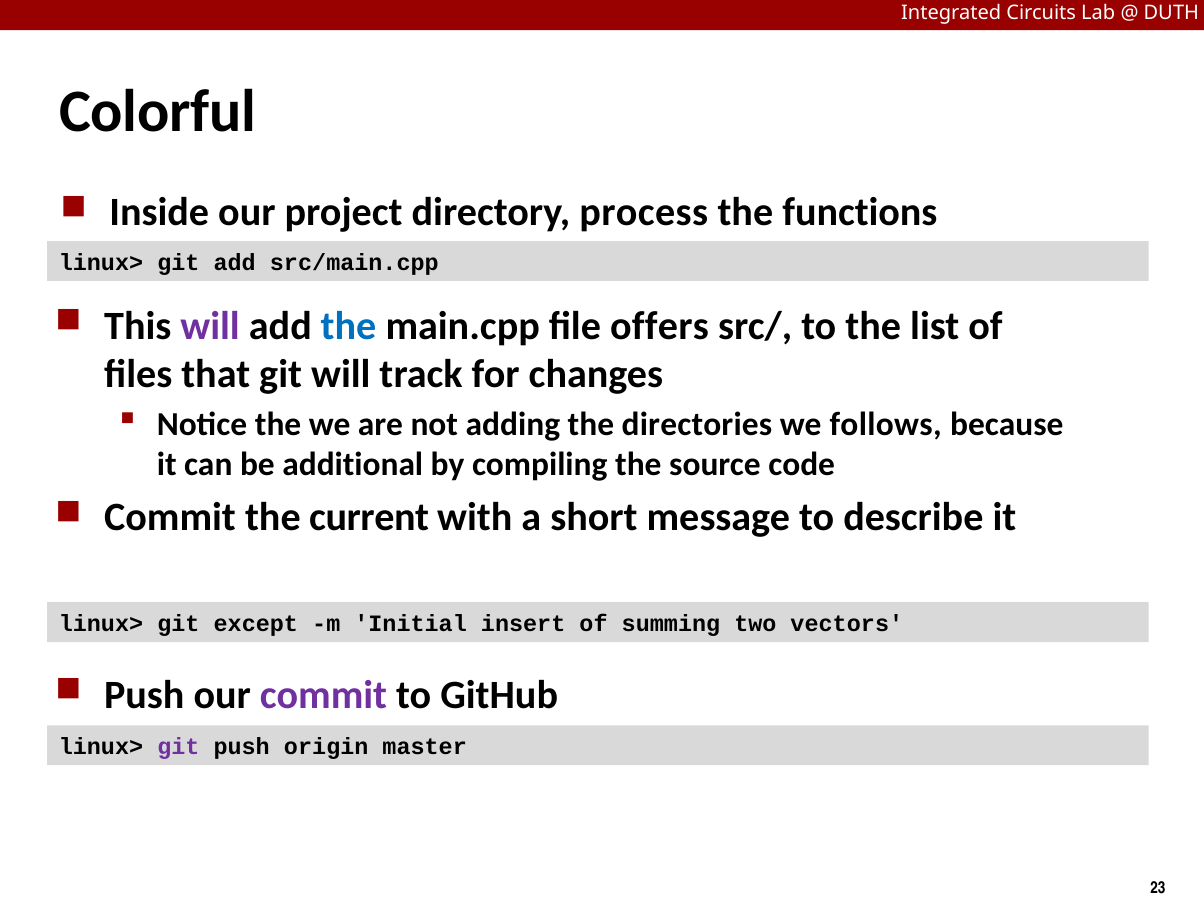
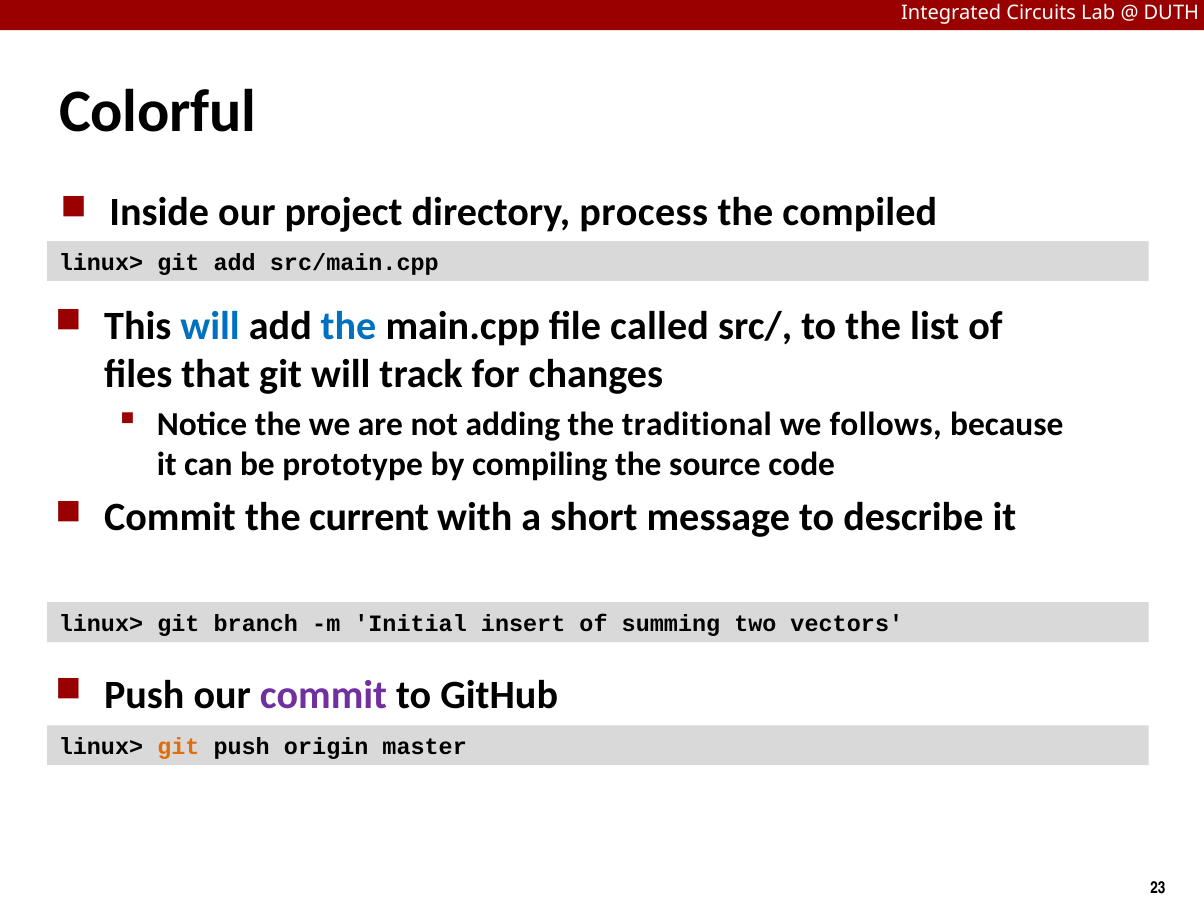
functions: functions -> compiled (860, 212)
will colour: purple -> blue (210, 326)
offers: offers -> called (660, 326)
directories: directories -> traditional (697, 425)
additional: additional -> prototype (353, 465)
except: except -> branch (256, 624)
git colour: purple -> orange (178, 747)
